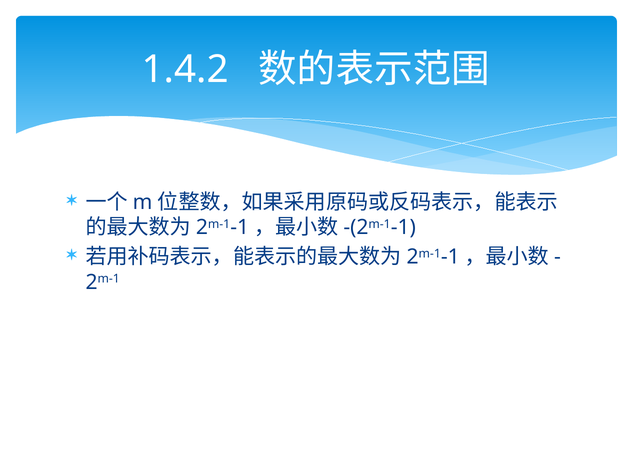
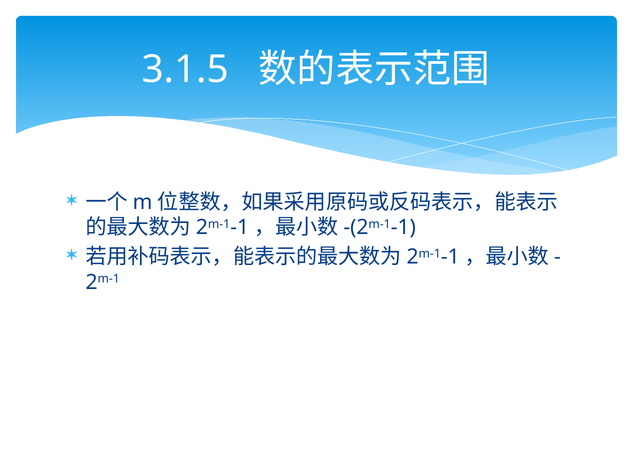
1.4.2: 1.4.2 -> 3.1.5 (185, 69)
